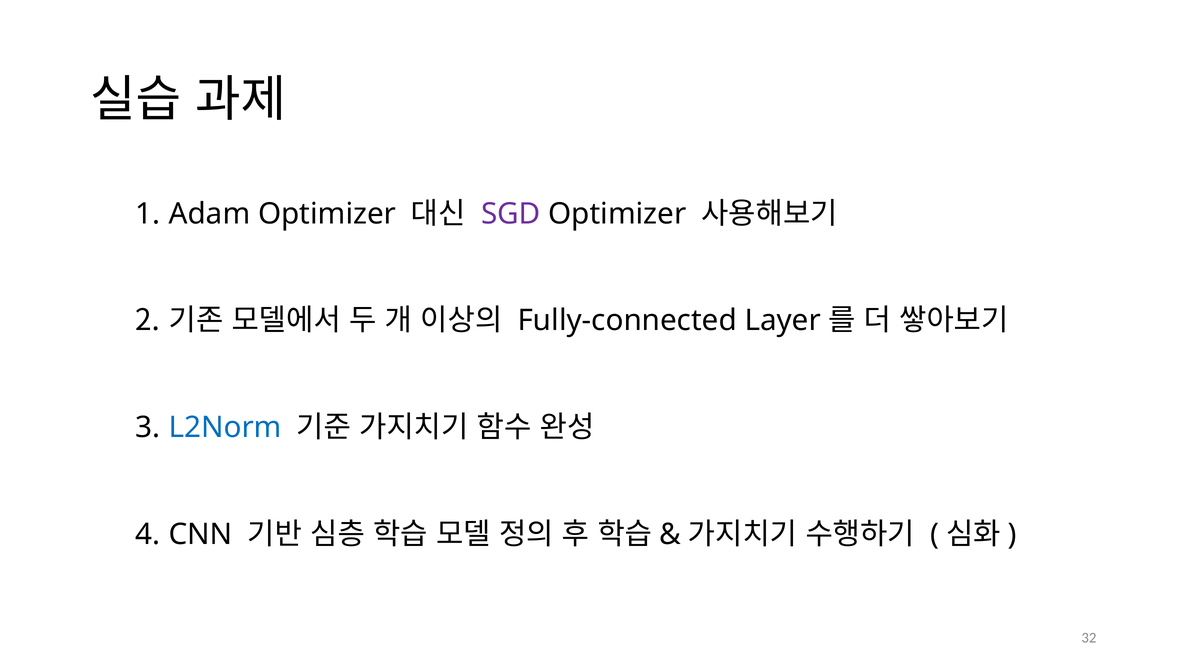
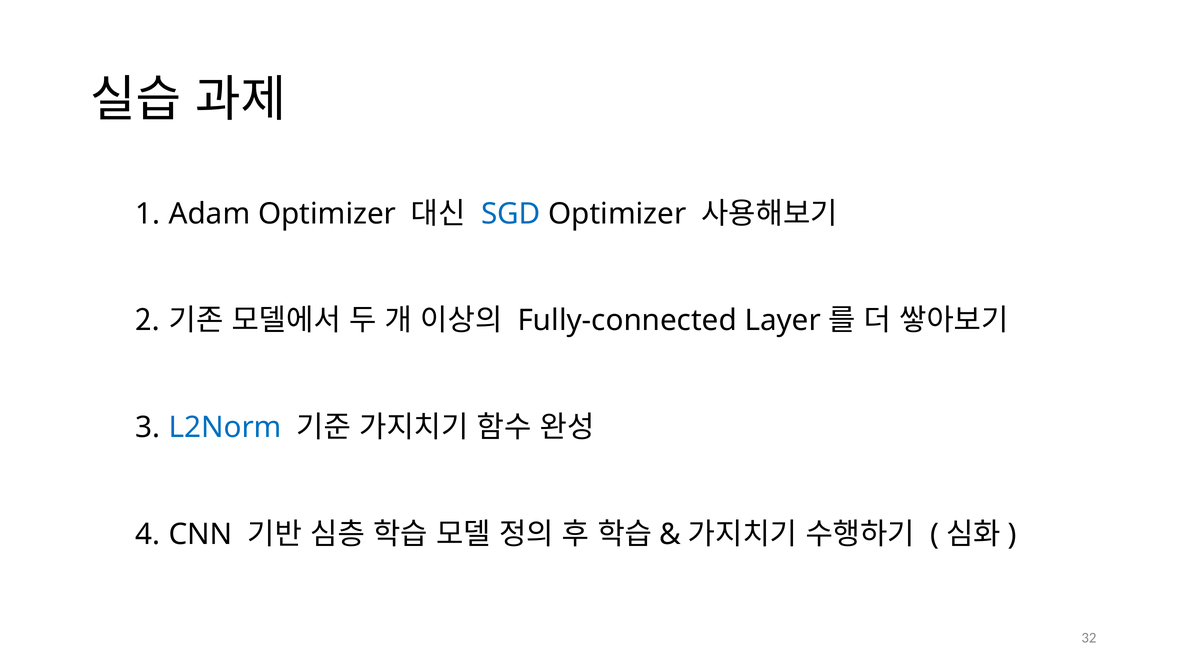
SGD colour: purple -> blue (511, 214)
